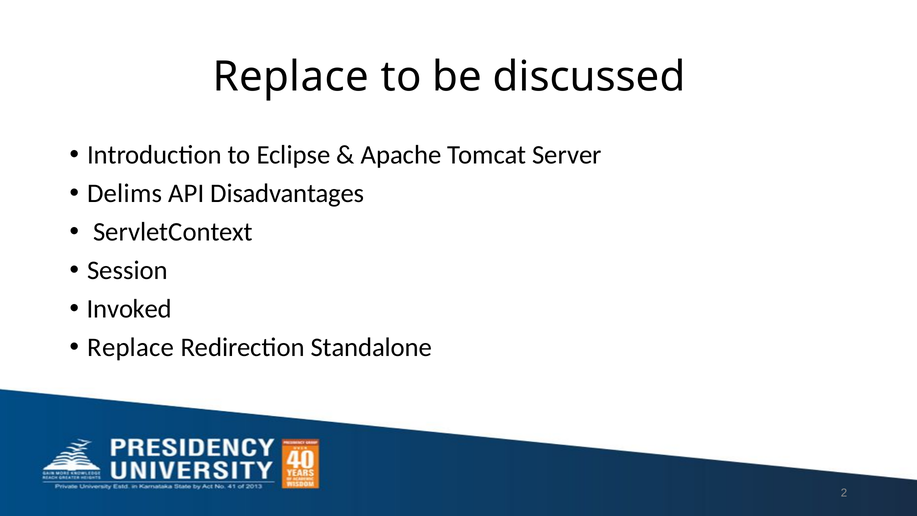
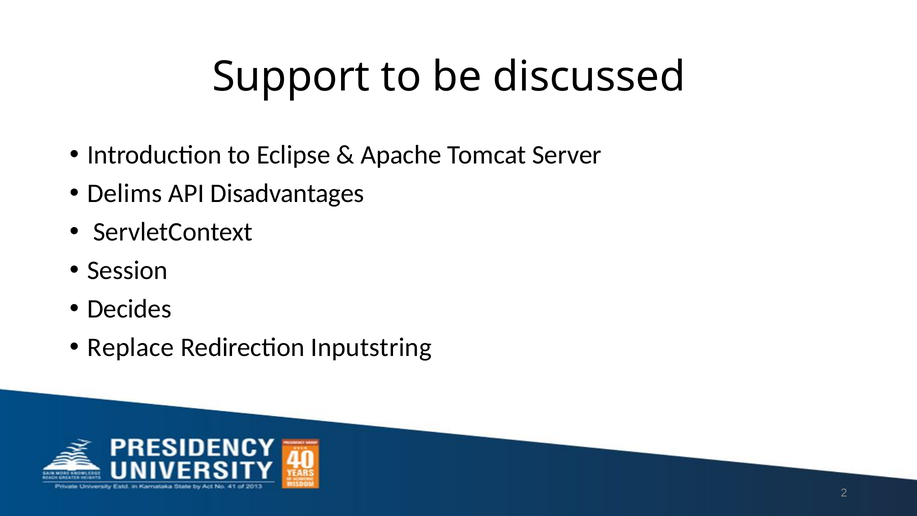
Replace: Replace -> Support (291, 77)
Invoked: Invoked -> Decides (129, 309)
Standalone: Standalone -> Inputstring (371, 347)
